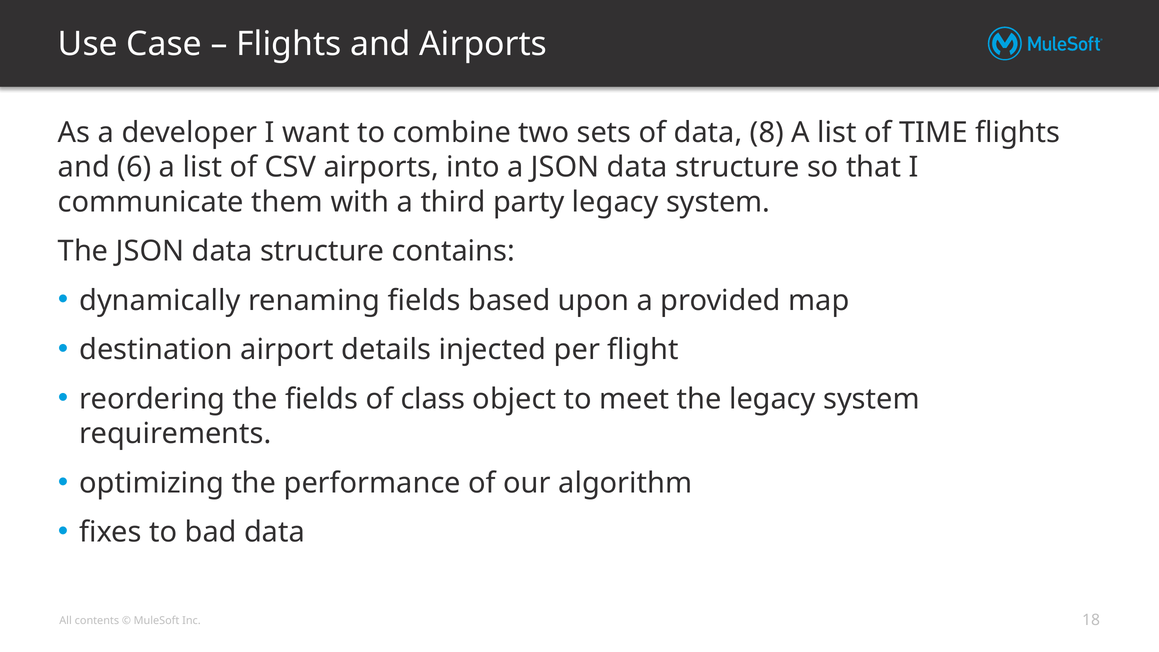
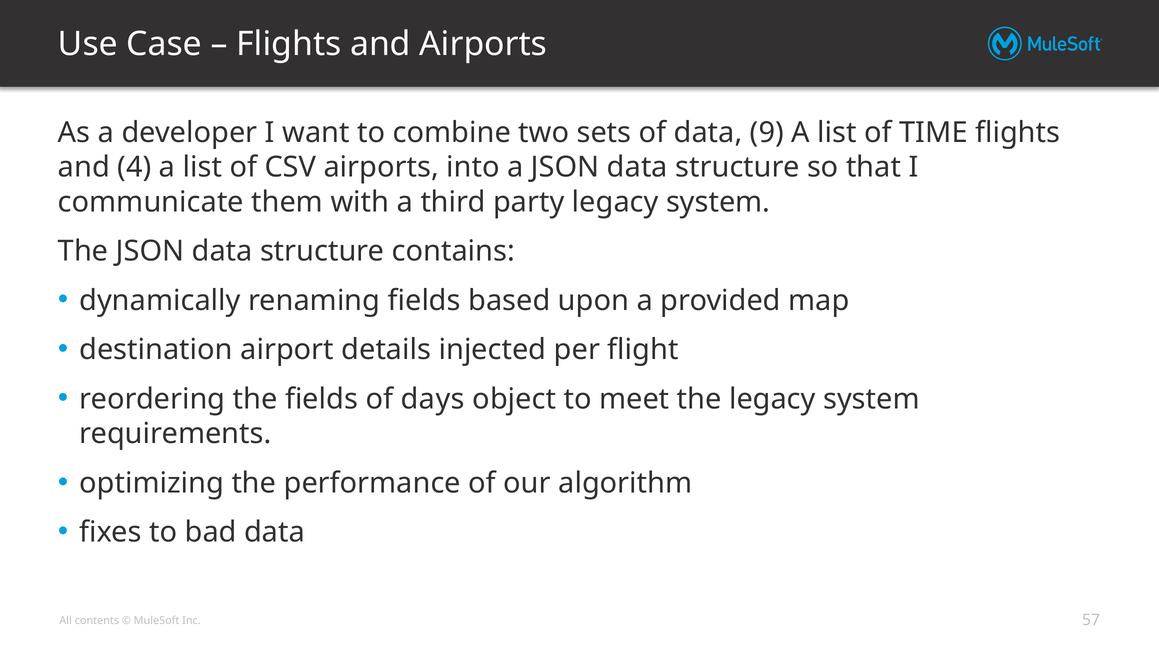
8: 8 -> 9 (767, 132)
6: 6 -> 4 (134, 167)
class: class -> days (433, 399)
18: 18 -> 57 (1091, 620)
